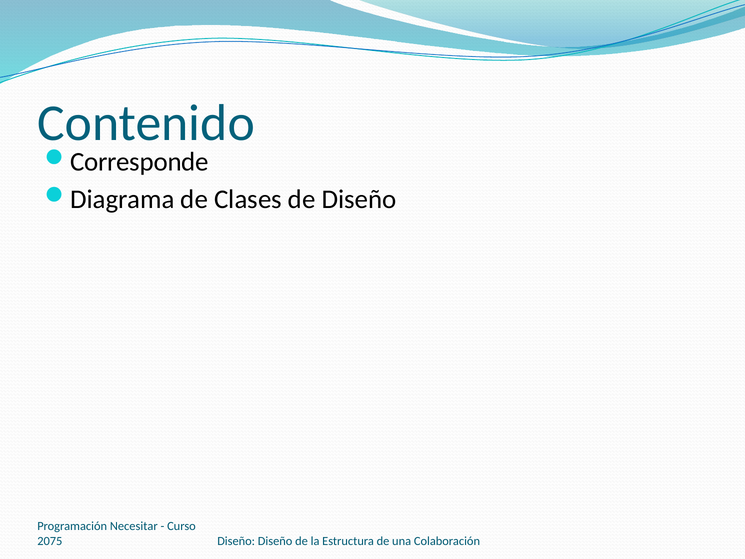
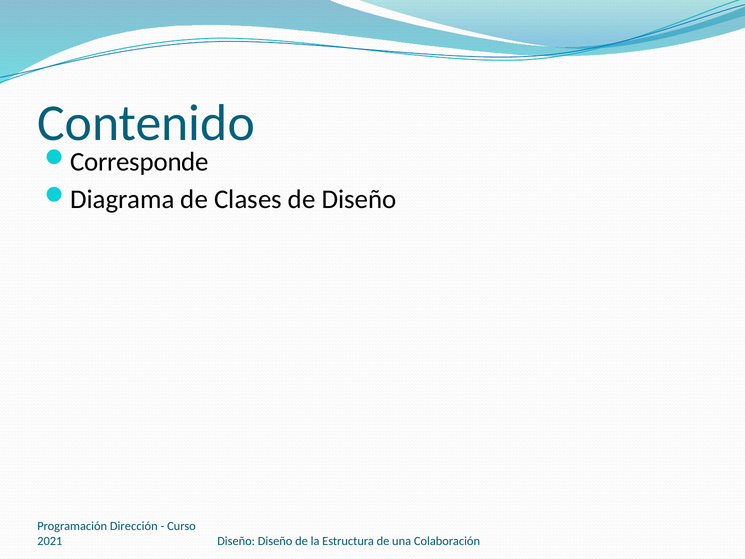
Necesitar: Necesitar -> Dirección (134, 526)
2075: 2075 -> 2021 (50, 541)
